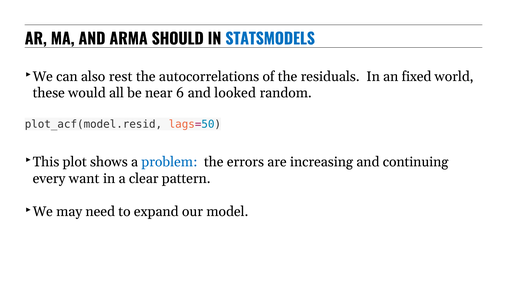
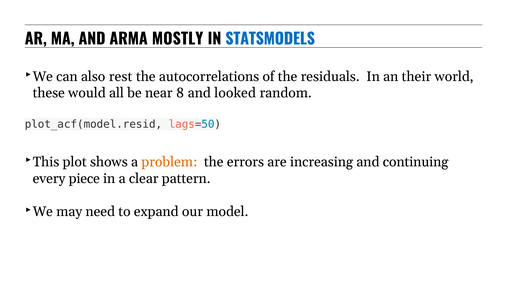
SHOULD: SHOULD -> MOSTLY (178, 39)
fixed: fixed -> their (416, 77)
6: 6 -> 8 (180, 93)
problem colour: blue -> orange (169, 162)
want: want -> piece (84, 179)
